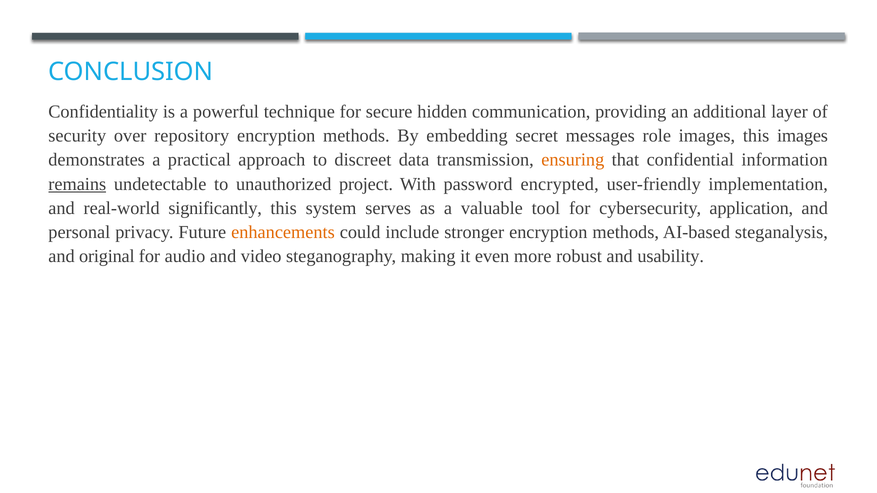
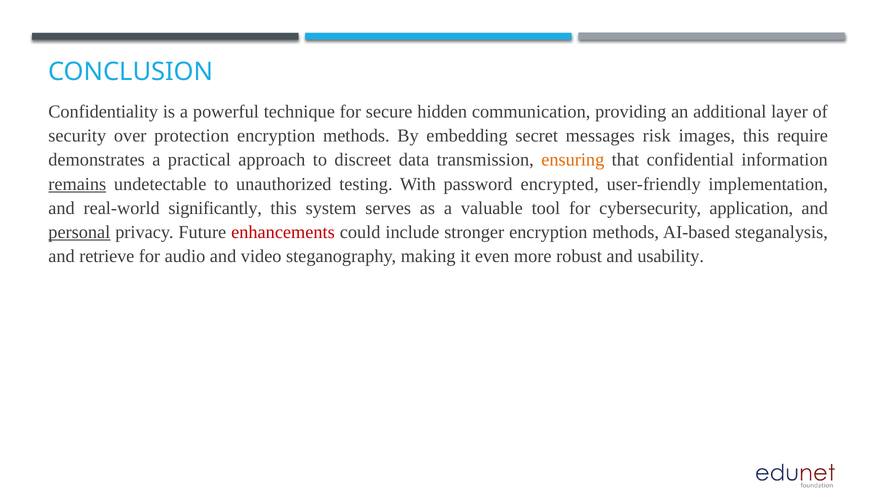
repository: repository -> protection (192, 136)
role: role -> risk (657, 136)
this images: images -> require (802, 136)
project: project -> testing (366, 184)
personal underline: none -> present (79, 232)
enhancements colour: orange -> red (283, 232)
original: original -> retrieve (107, 257)
